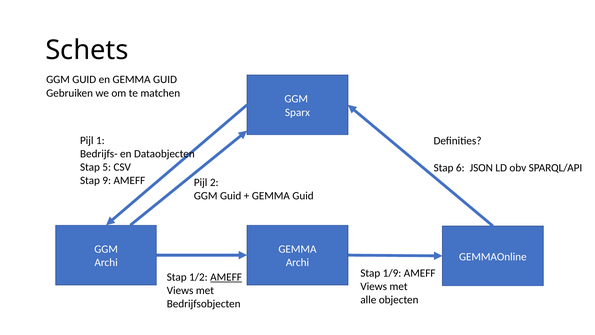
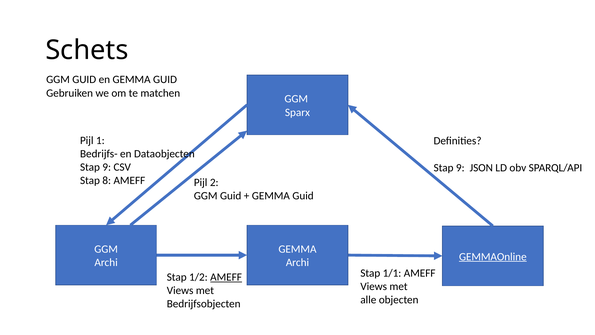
5: 5 -> 9 (107, 167)
6: 6 -> 9 (460, 168)
9: 9 -> 8 (107, 180)
GEMMAOnline underline: none -> present (493, 256)
1/9: 1/9 -> 1/1 (392, 273)
